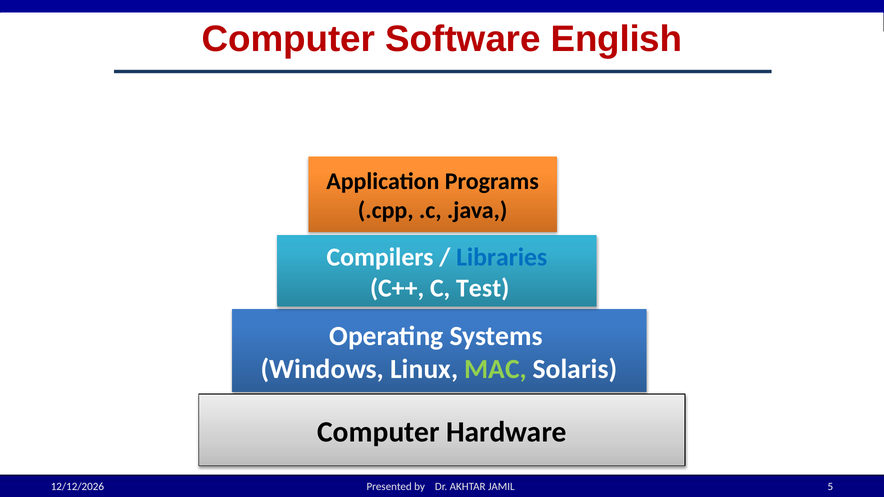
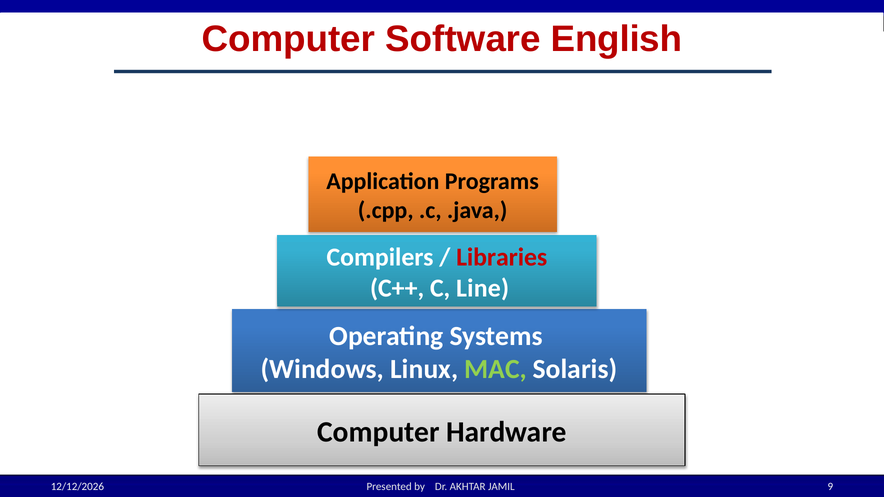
Libraries colour: blue -> red (502, 257)
Test: Test -> Line (483, 288)
5: 5 -> 9 (830, 487)
